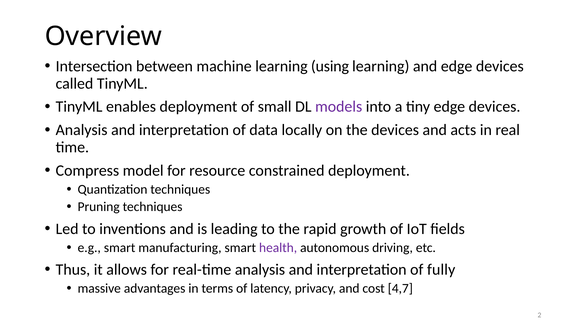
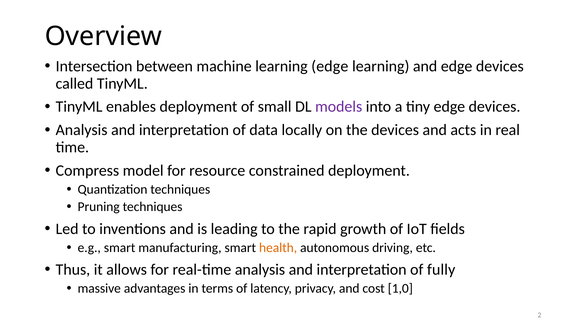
learning using: using -> edge (330, 66)
health colour: purple -> orange (278, 247)
4,7: 4,7 -> 1,0 (400, 288)
